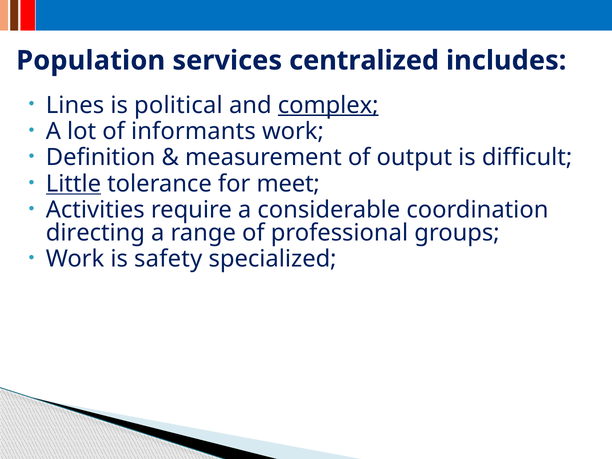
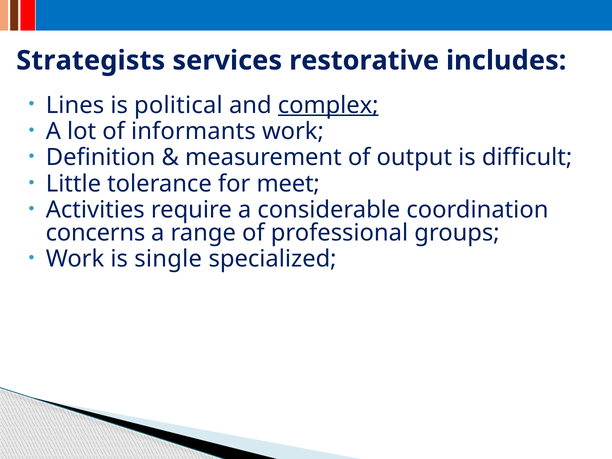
Population: Population -> Strategists (91, 61)
centralized: centralized -> restorative (364, 61)
Little underline: present -> none (73, 184)
directing: directing -> concerns (95, 233)
safety: safety -> single (168, 259)
